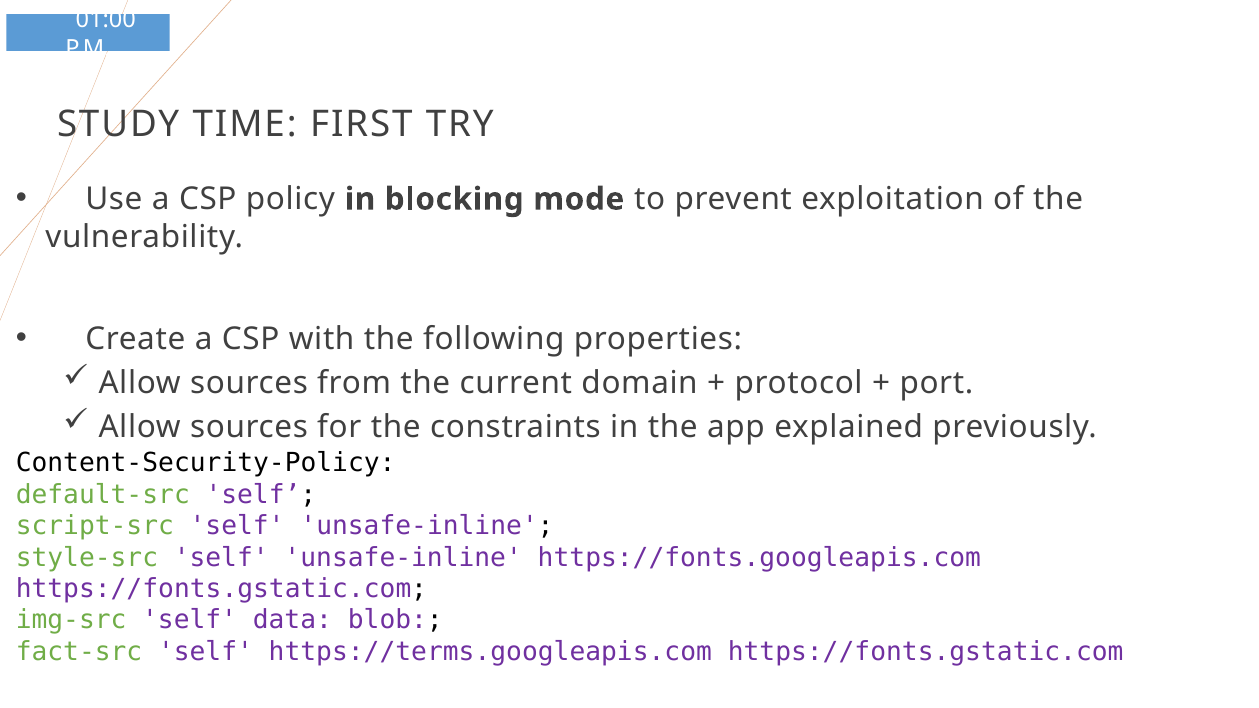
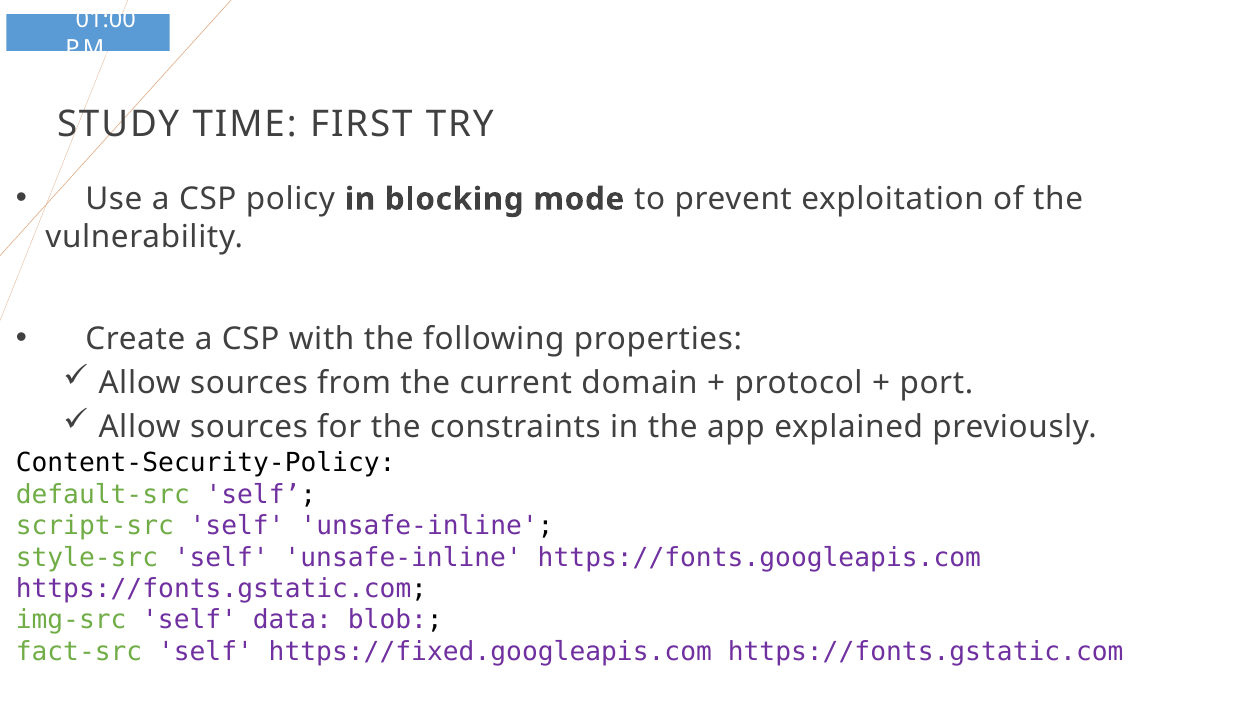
https://terms.googleapis.com: https://terms.googleapis.com -> https://fixed.googleapis.com (490, 652)
